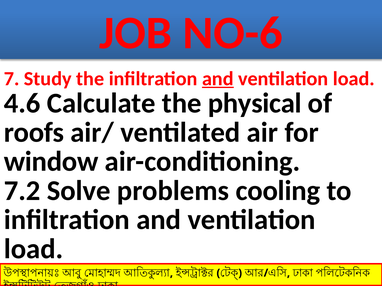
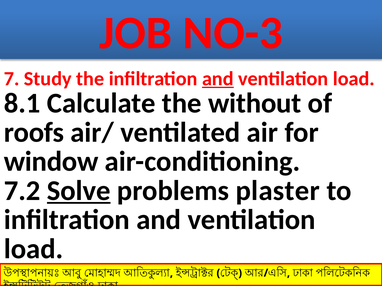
NO-6: NO-6 -> NO-3 (233, 33)
4.6: 4.6 -> 8.1 (22, 103)
physical: physical -> without (255, 103)
Solve underline: none -> present (79, 191)
cooling: cooling -> plaster (278, 191)
